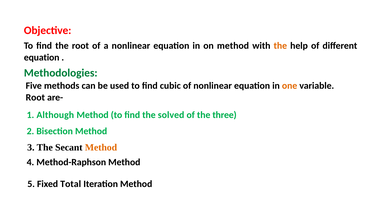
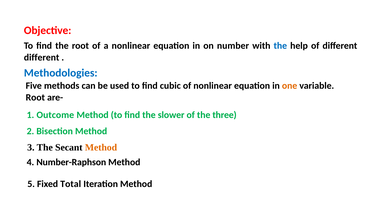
on method: method -> number (233, 46)
the colour: orange -> blue (280, 46)
equation: equation -> different (42, 57)
Methodologies colour: green -> blue (61, 73)
Although: Although -> Outcome (55, 115)
solved: solved -> slower (171, 115)
Method-Raphson: Method-Raphson -> Number-Raphson (71, 162)
